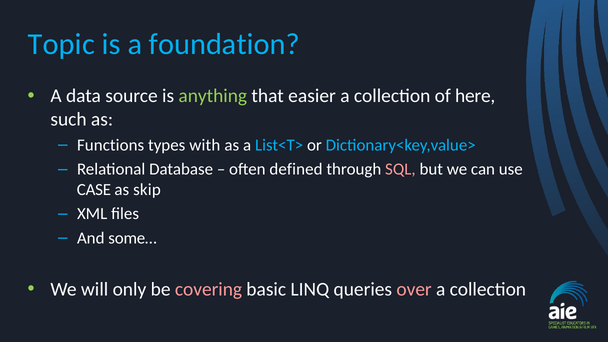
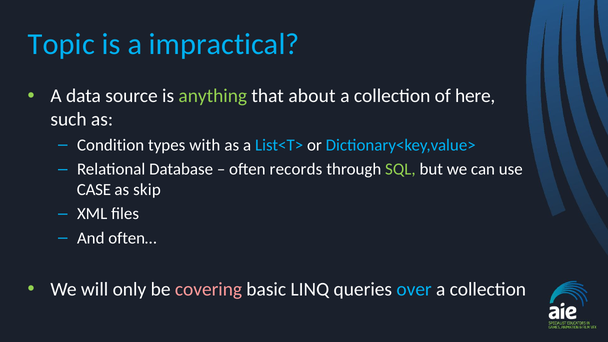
foundation: foundation -> impractical (224, 44)
easier: easier -> about (312, 96)
Functions: Functions -> Condition (111, 145)
defined: defined -> records (296, 169)
SQL colour: pink -> light green (400, 169)
some…: some… -> often… (132, 238)
over colour: pink -> light blue (414, 289)
